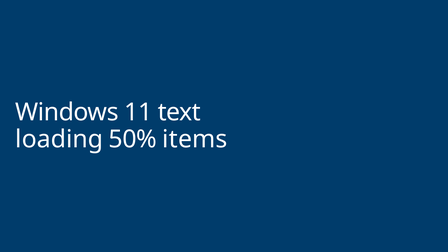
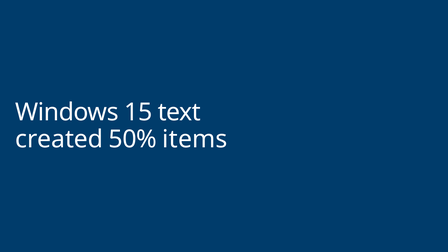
11: 11 -> 15 (138, 112)
loading: loading -> created (59, 139)
